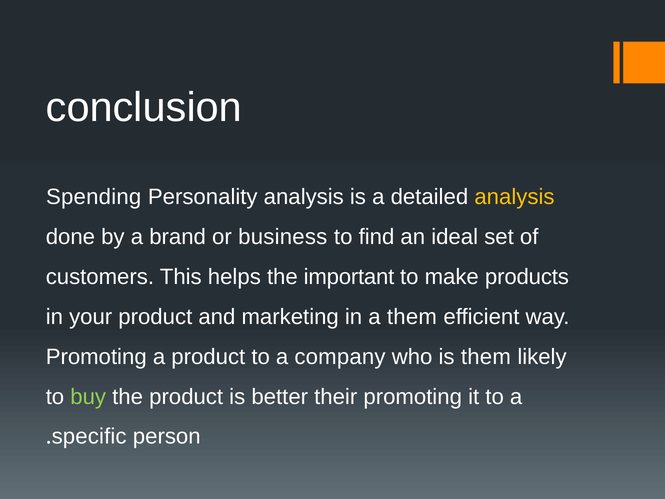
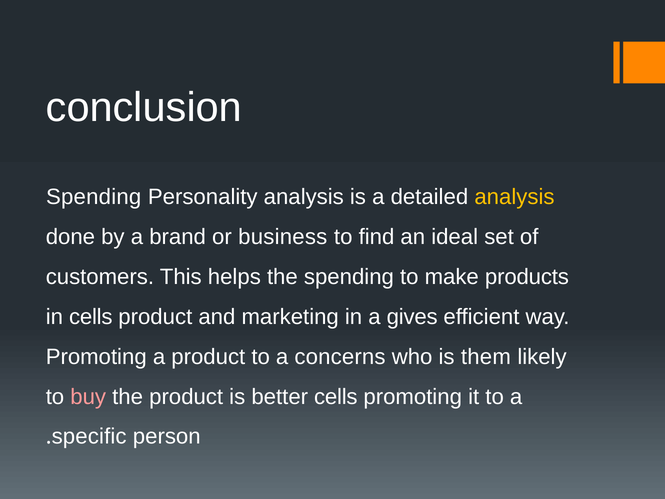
the important: important -> spending (349, 277)
in your: your -> cells (91, 317)
a them: them -> gives (412, 317)
company: company -> concerns (340, 357)
buy colour: light green -> pink (88, 396)
better their: their -> cells (336, 396)
